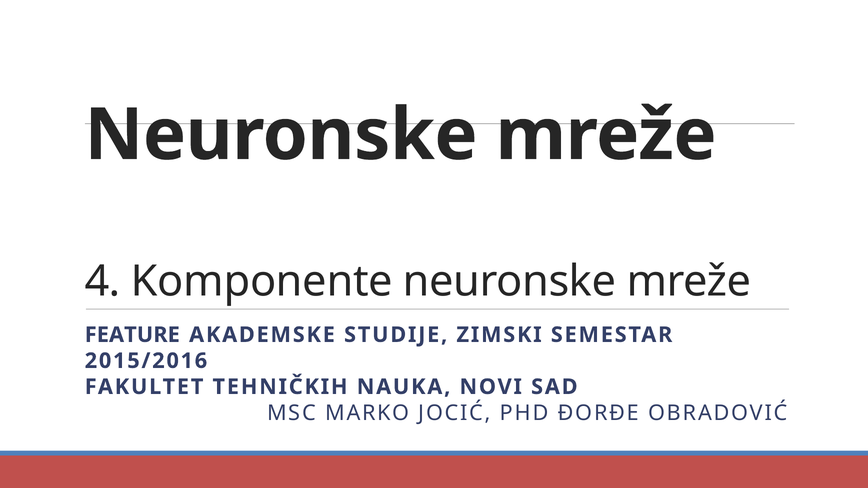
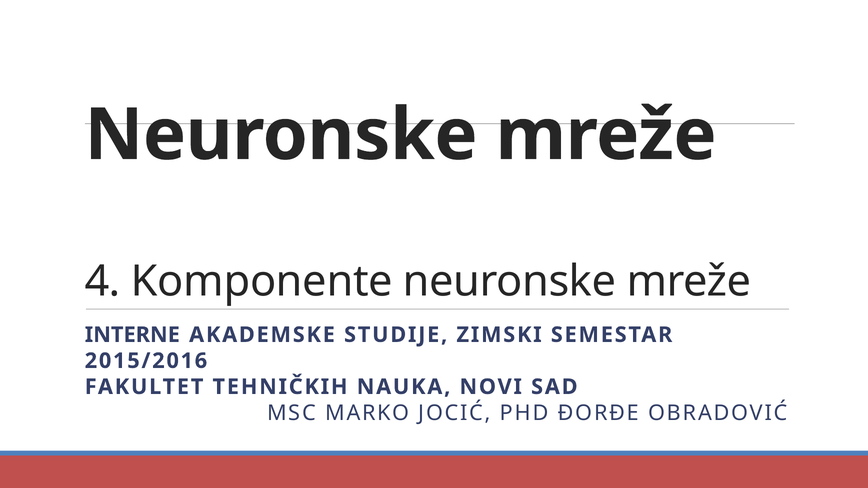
FEATURE: FEATURE -> INTERNE (132, 335)
